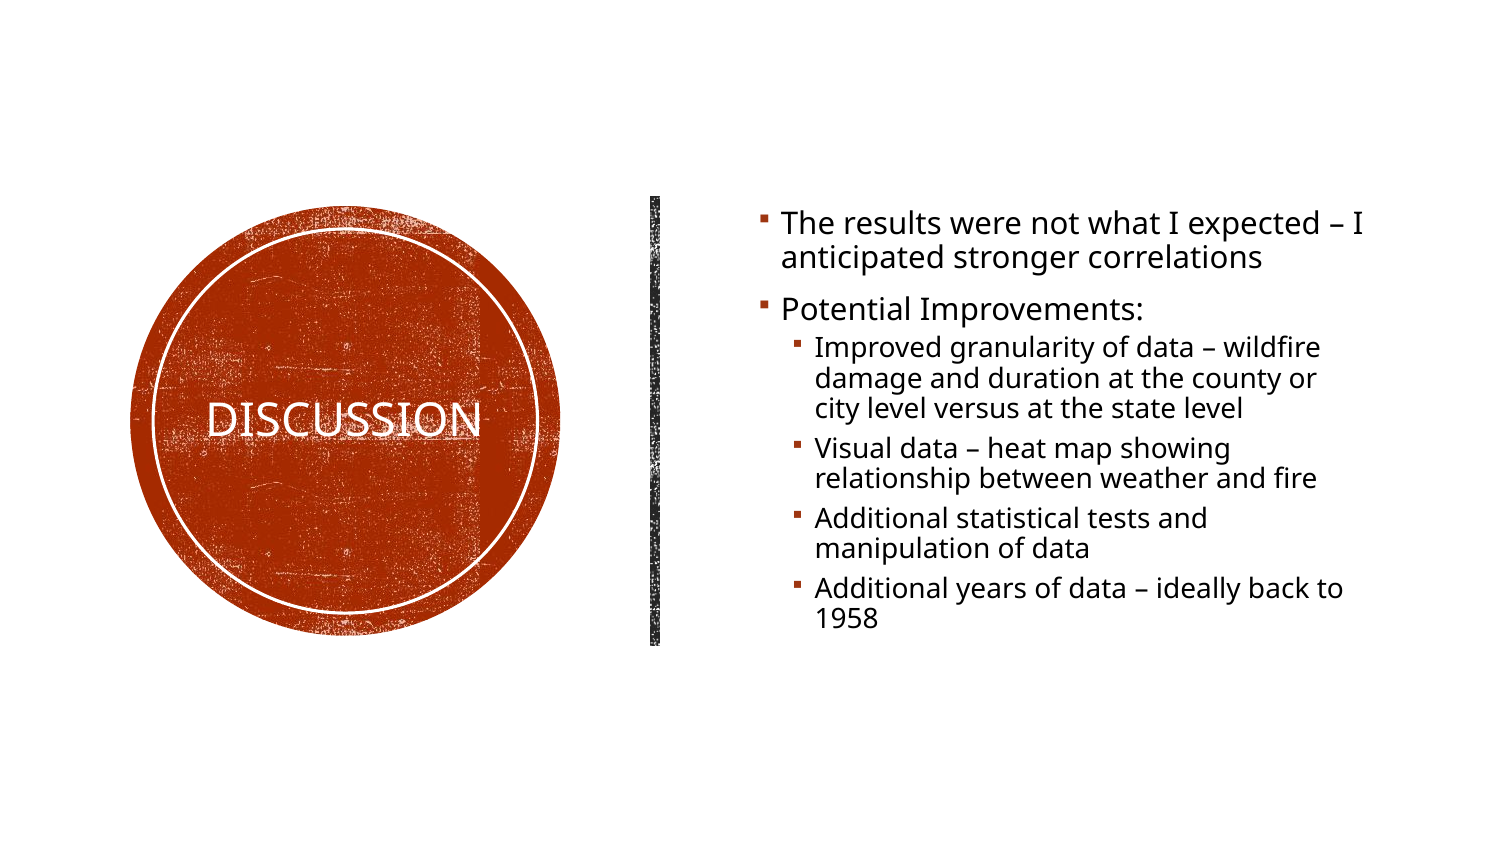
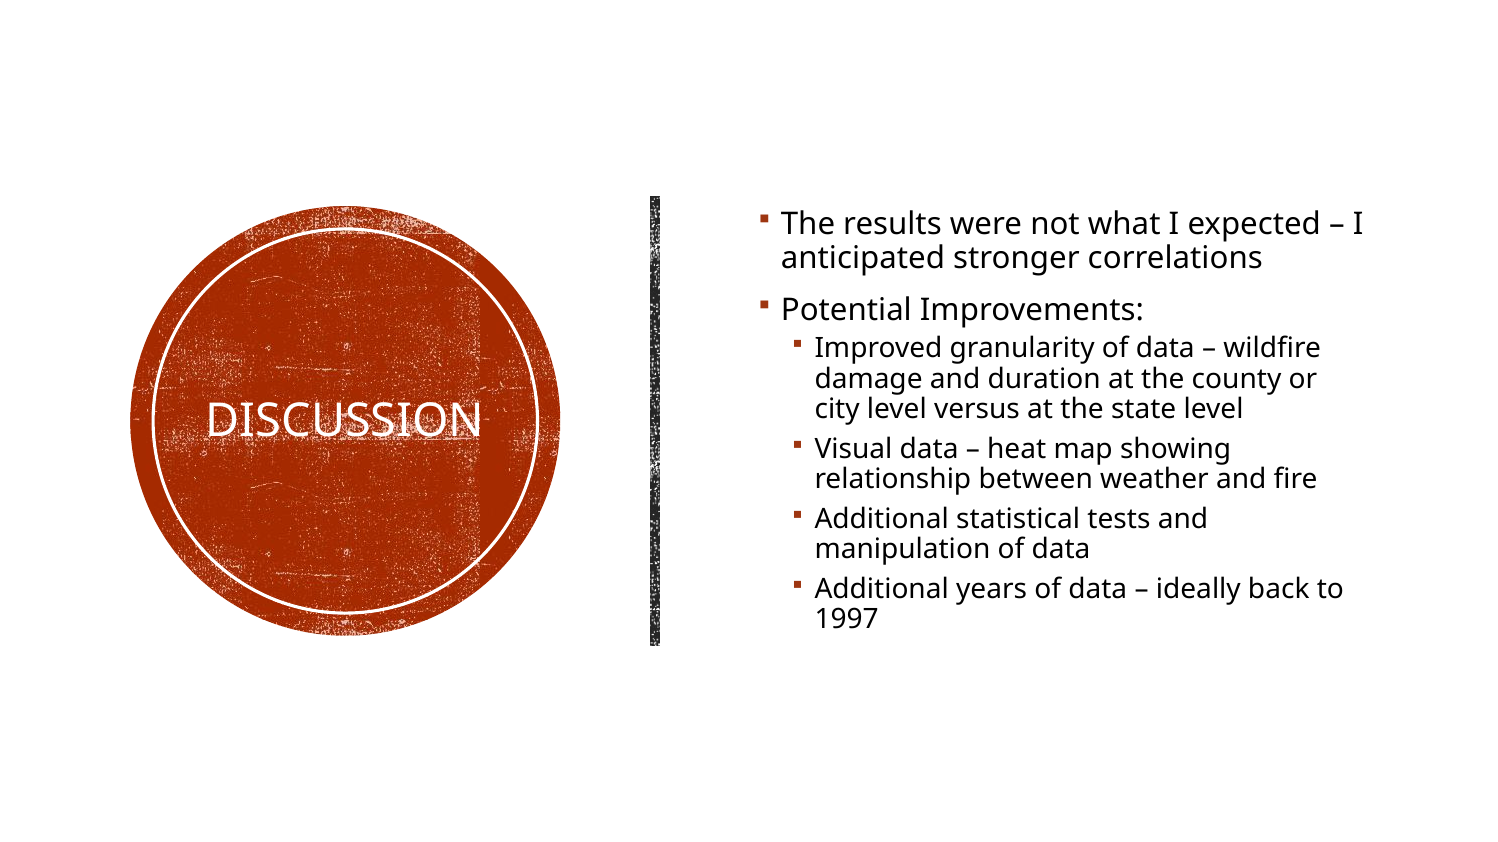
1958: 1958 -> 1997 (847, 620)
